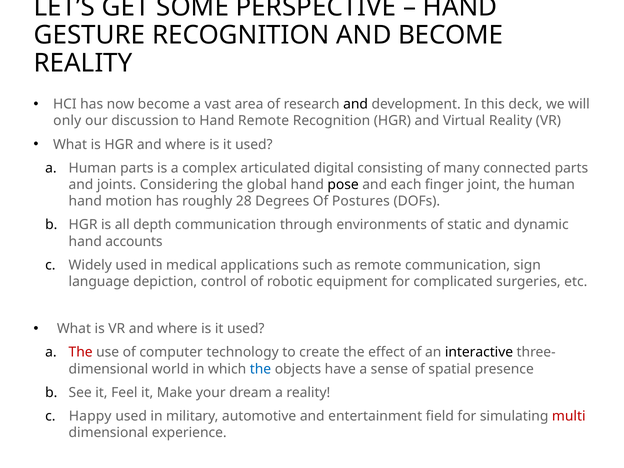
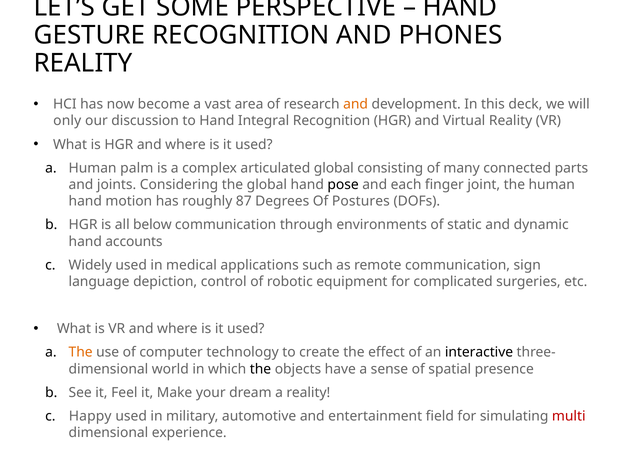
AND BECOME: BECOME -> PHONES (450, 35)
and colour: black -> orange (356, 104)
Hand Remote: Remote -> Integral (264, 121)
Human parts: parts -> palm (137, 168)
articulated digital: digital -> global (334, 168)
28: 28 -> 87 (244, 201)
depth: depth -> below (152, 225)
The colour: red -> orange (81, 352)
the colour: blue -> black (260, 369)
